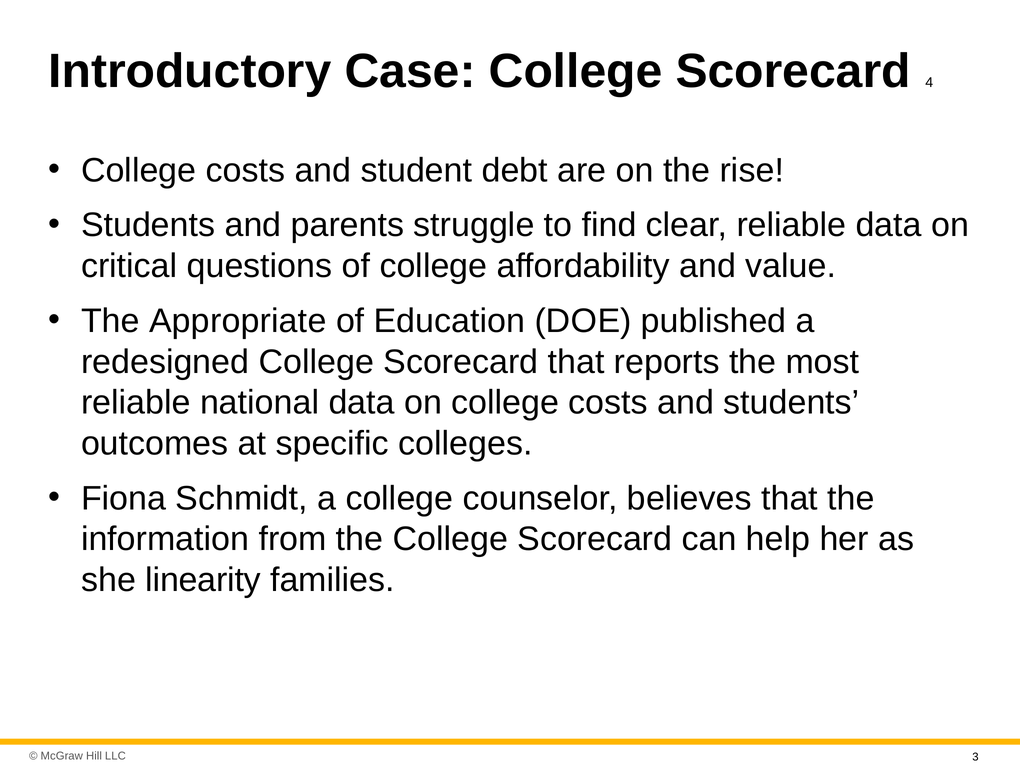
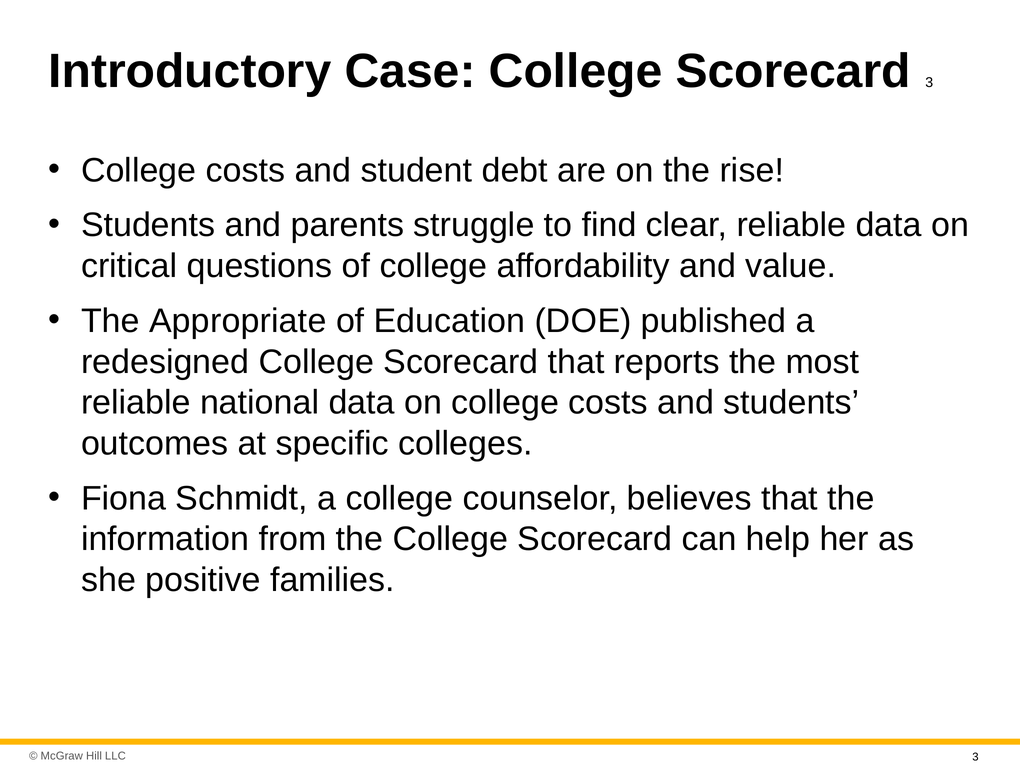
Scorecard 4: 4 -> 3 (929, 83)
linearity: linearity -> positive (203, 580)
